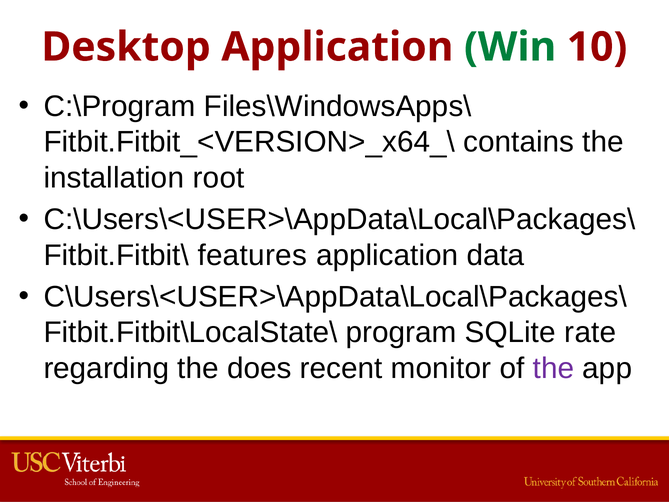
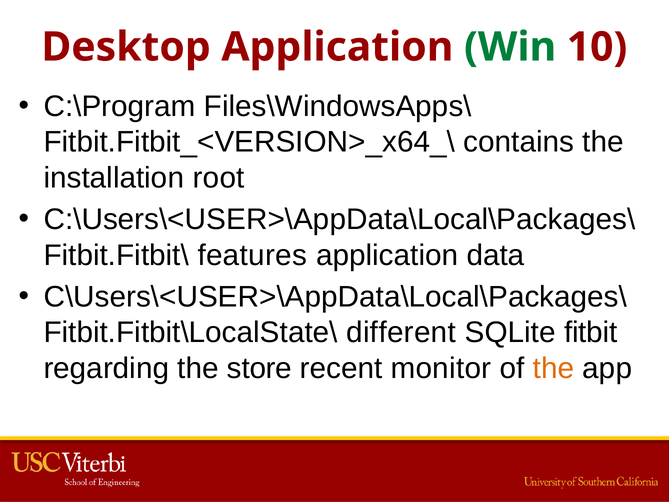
program: program -> different (401, 332)
rate: rate -> fitbit (591, 332)
does: does -> store (259, 368)
the colour: purple -> orange (553, 368)
